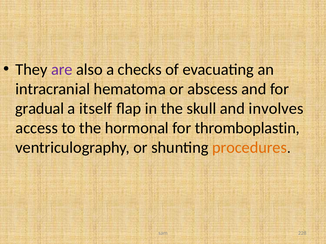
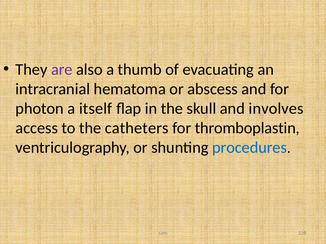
checks: checks -> thumb (140, 70)
gradual: gradual -> photon (40, 109)
hormonal: hormonal -> catheters (137, 128)
procedures colour: orange -> blue (250, 148)
